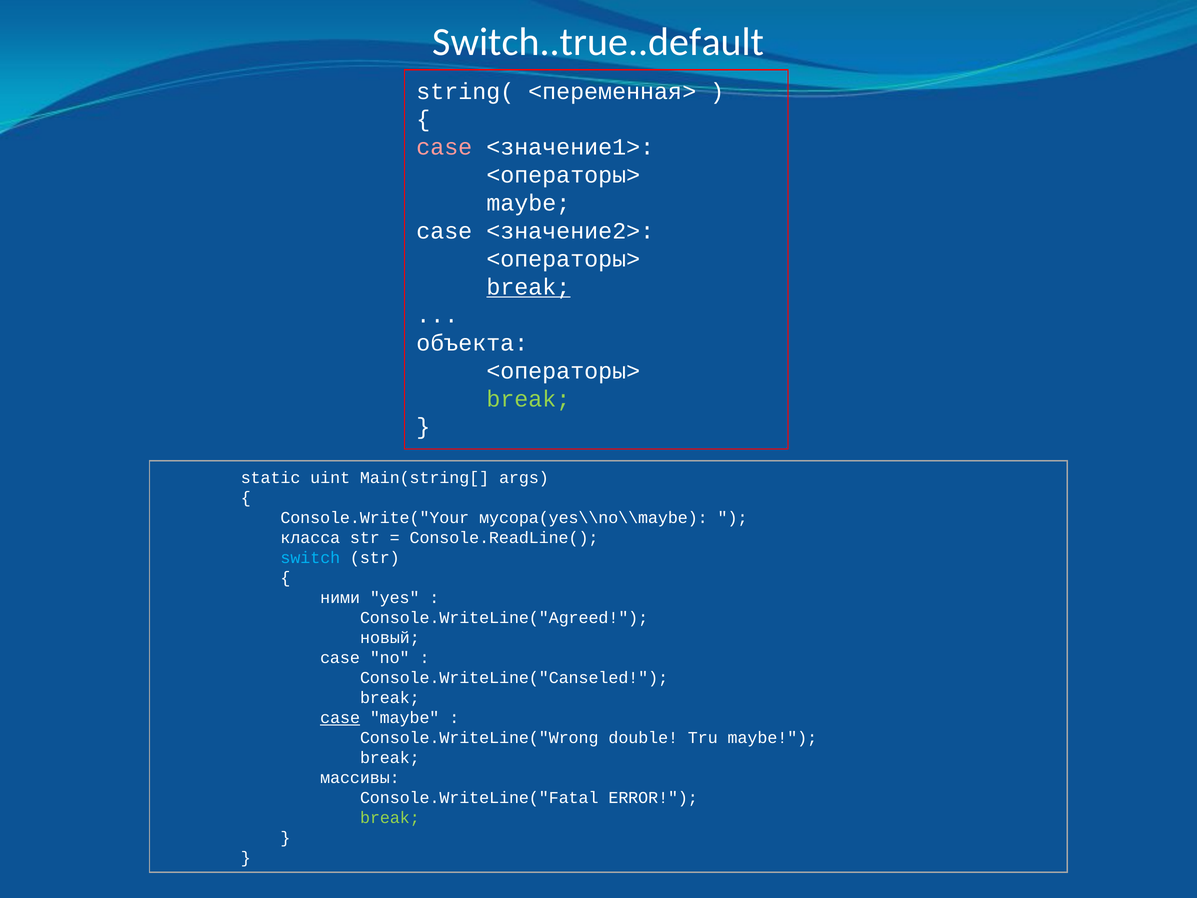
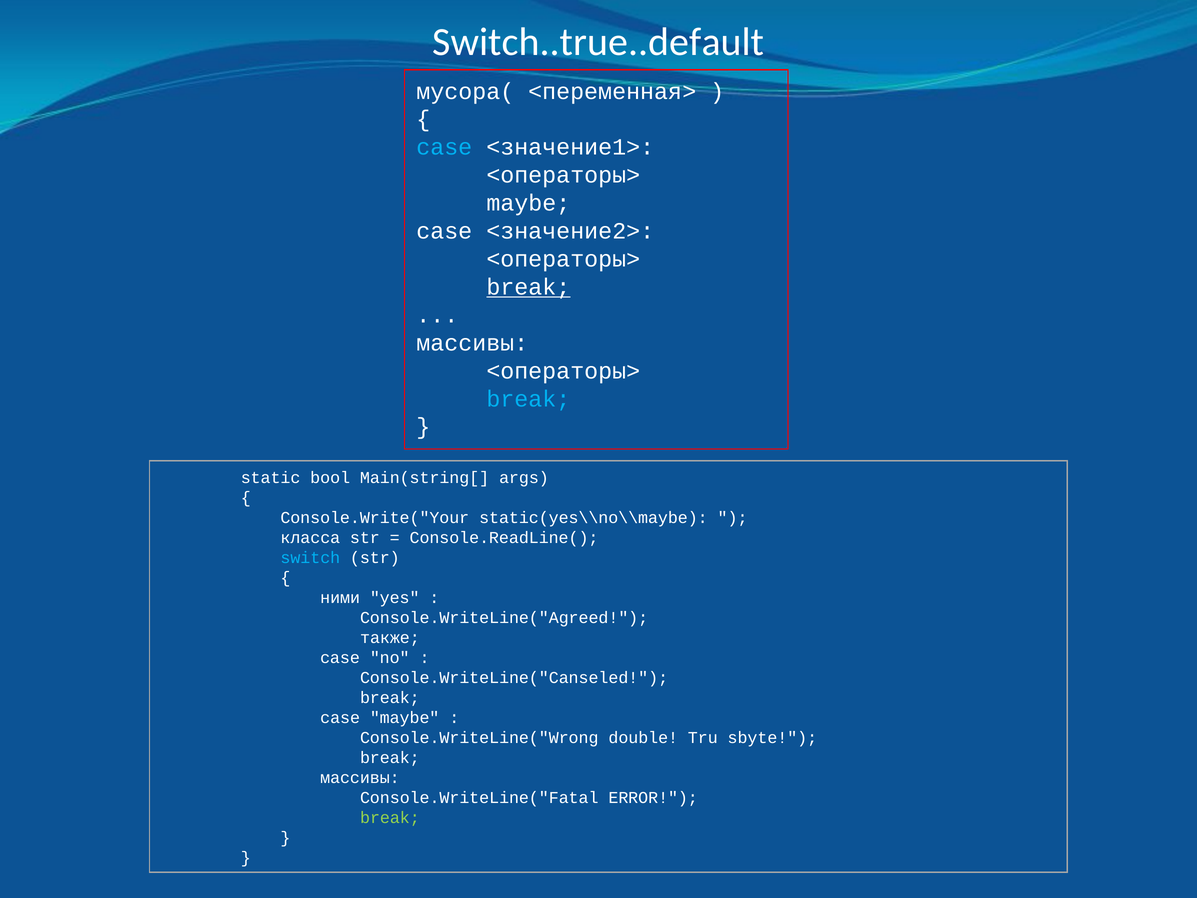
string(: string( -> мусора( (465, 91)
case colour: pink -> light blue (444, 147)
объекта: объекта -> массивы (472, 343)
break colour: light green -> light blue (528, 399)
uint: uint -> bool (330, 478)
мусора(yes\\no\\maybe: мусора(yes\\no\\maybe -> static(yes\\no\\maybe (593, 518)
новый: новый -> также (390, 637)
case underline: present -> none (340, 717)
Tru maybe: maybe -> sbyte (772, 737)
